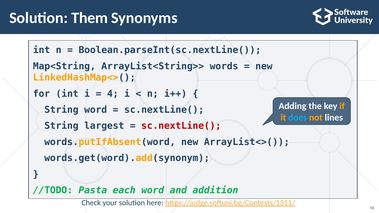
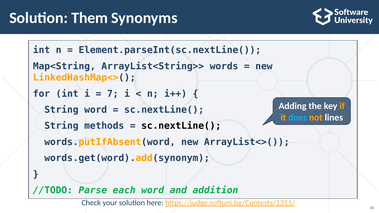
Boolean.parseInt(sc.nextLine(: Boolean.parseInt(sc.nextLine( -> Element.parseInt(sc.nextLine( (170, 50)
4: 4 -> 7 (113, 94)
largest: largest -> methods (104, 126)
sc.nextLine( colour: red -> black (181, 126)
Pasta: Pasta -> Parse (93, 190)
